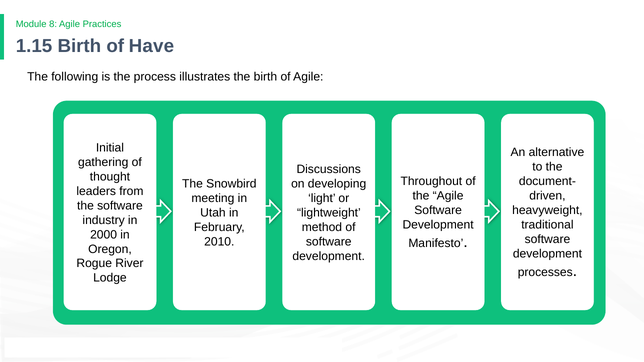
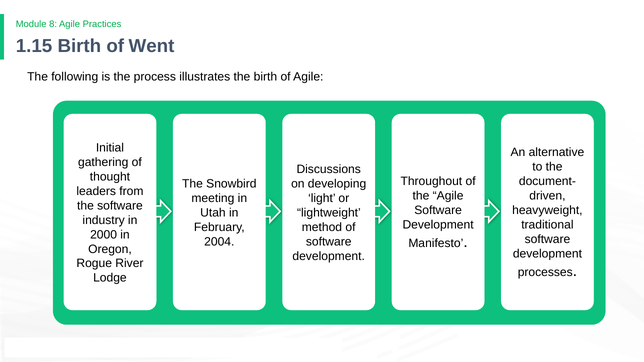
Have: Have -> Went (152, 46)
2010: 2010 -> 2004 (219, 242)
